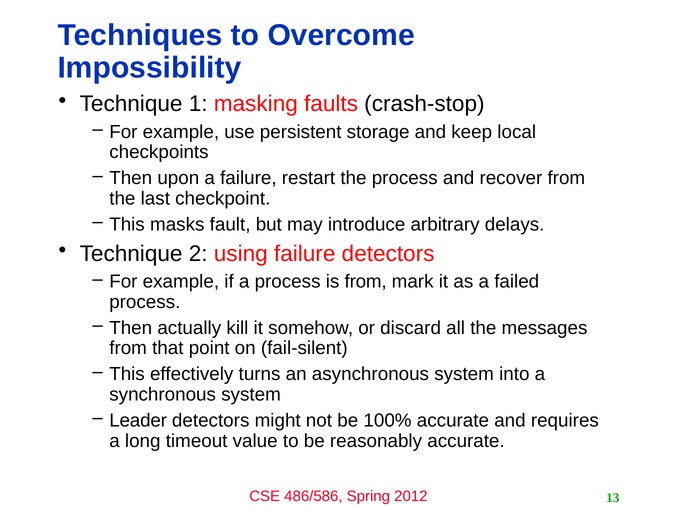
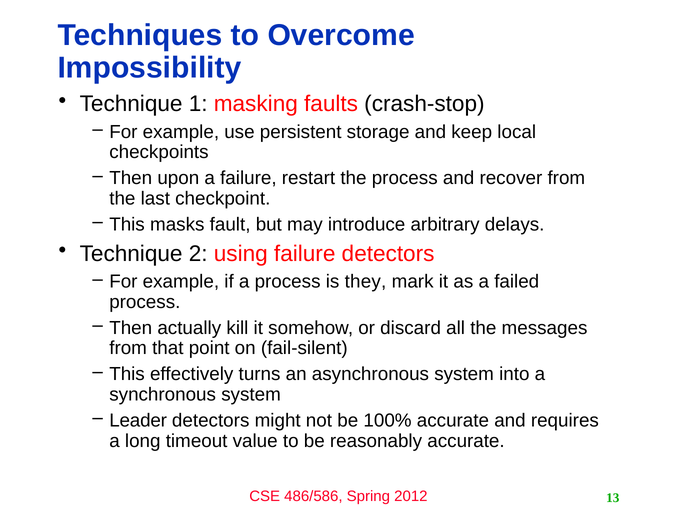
is from: from -> they (365, 281)
